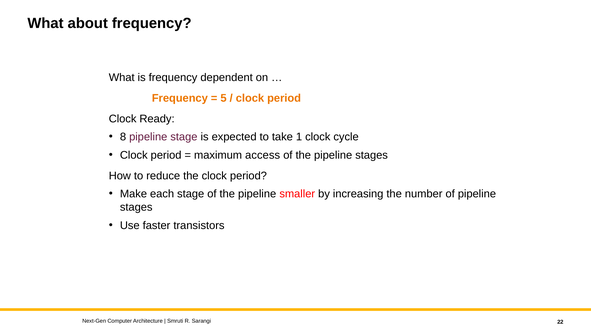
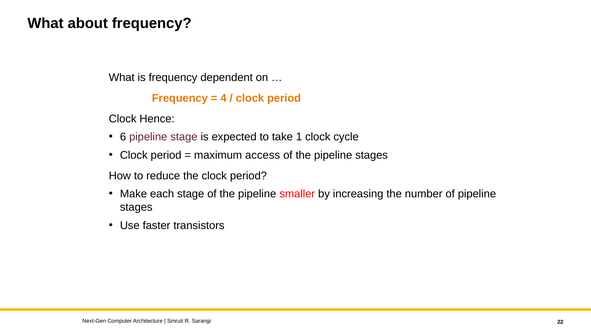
5: 5 -> 4 (224, 98)
Ready: Ready -> Hence (157, 119)
8: 8 -> 6 (123, 137)
